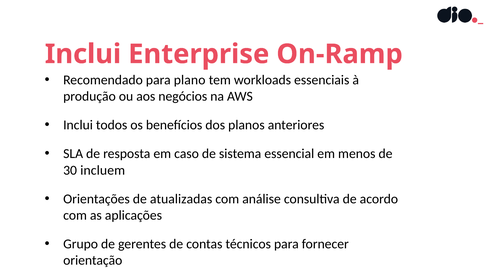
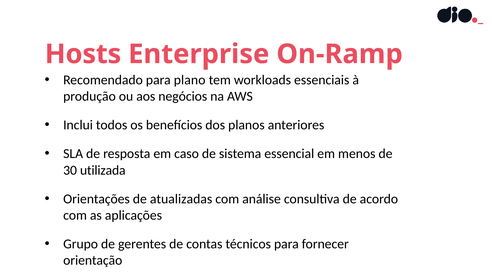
Inclui: Inclui -> Hosts (83, 54)
incluem: incluem -> utilizada (103, 170)
